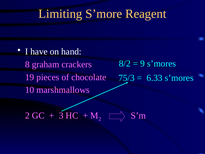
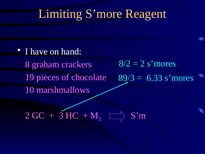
9: 9 -> 2 (143, 63)
75/3: 75/3 -> 89/3 (126, 78)
